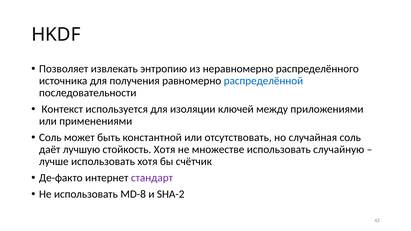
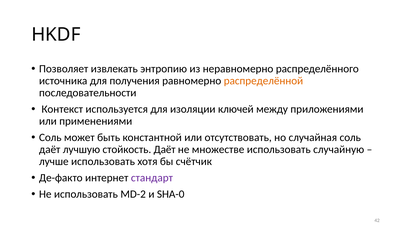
распределённой colour: blue -> orange (263, 81)
стойкость Хотя: Хотя -> Даёт (165, 150)
MD-8: MD-8 -> MD-2 (133, 194)
SHA-2: SHA-2 -> SHA-0 (171, 194)
